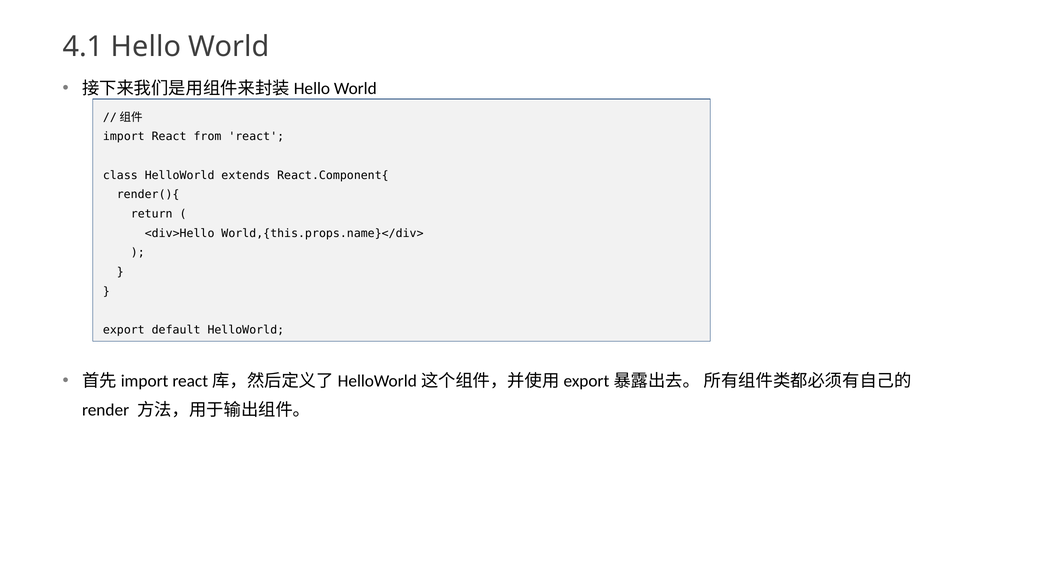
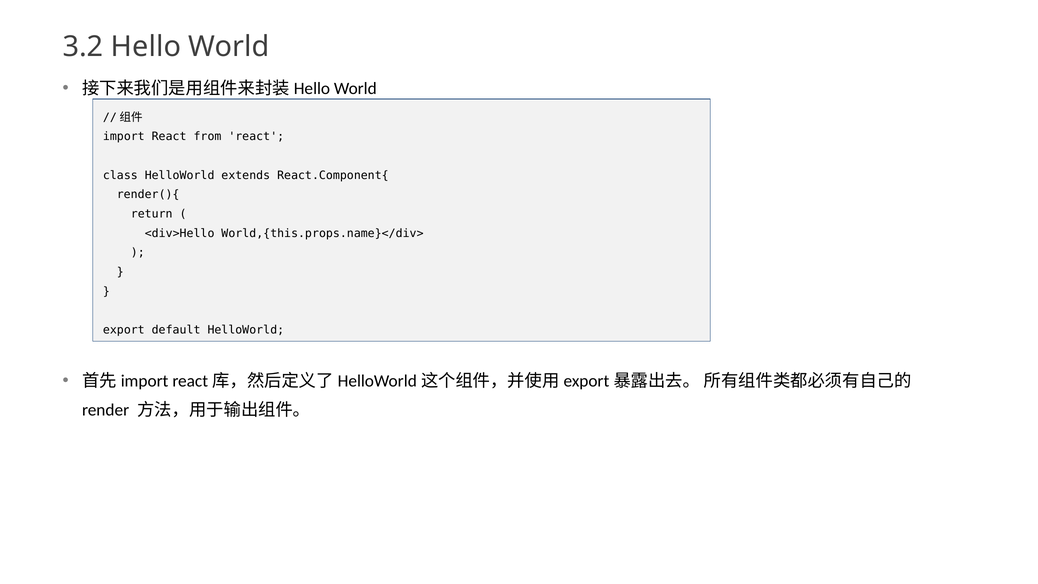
4.1: 4.1 -> 3.2 (83, 47)
